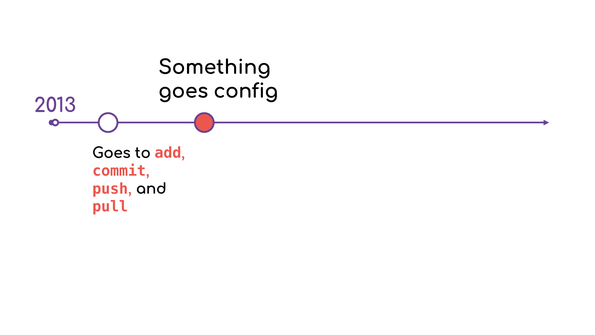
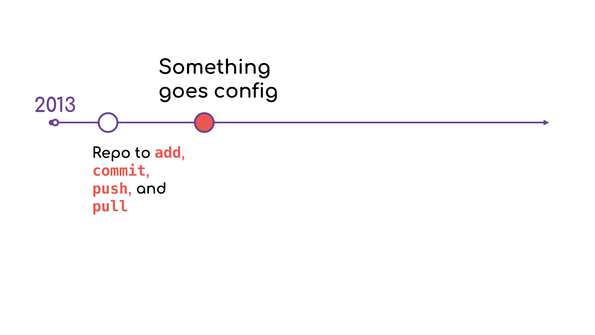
Goes: Goes -> Repo (111, 153)
